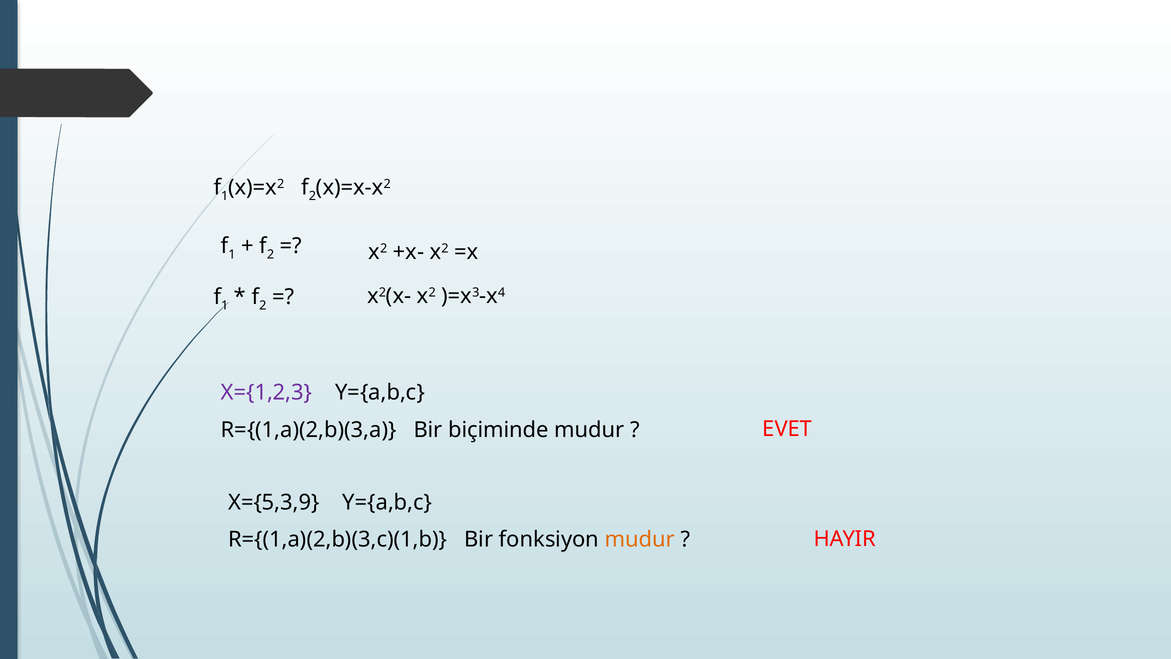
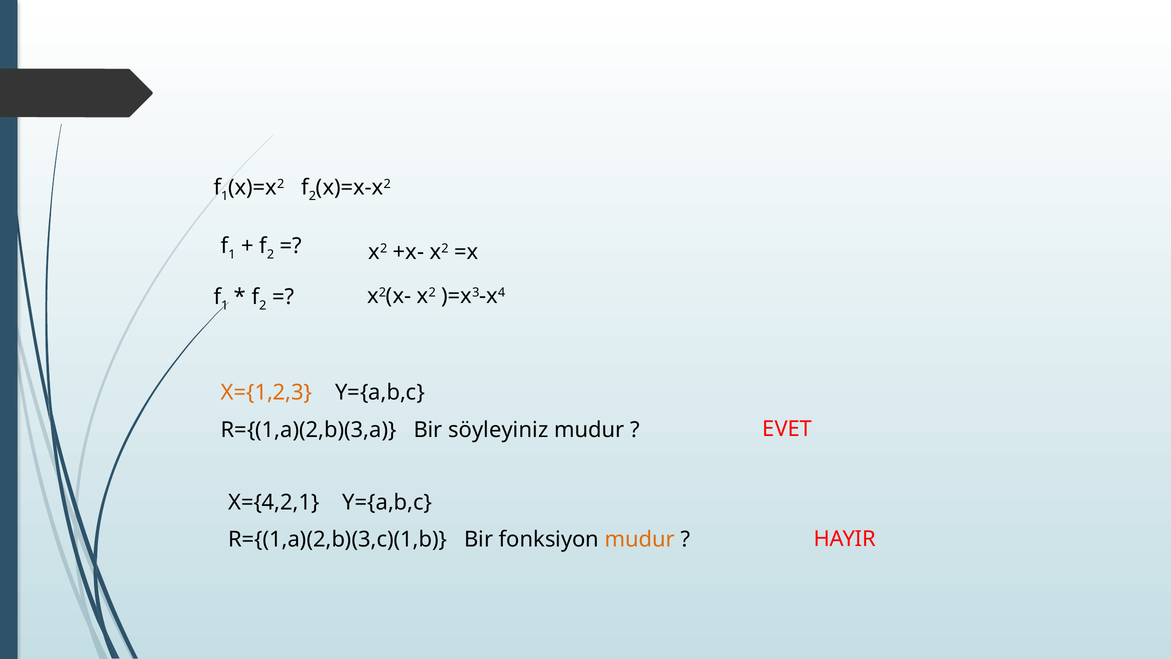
X={1,2,3 colour: purple -> orange (267, 392)
biçiminde: biçiminde -> söyleyiniz (498, 430)
X={5,3,9: X={5,3,9 -> X={4,2,1 (274, 502)
